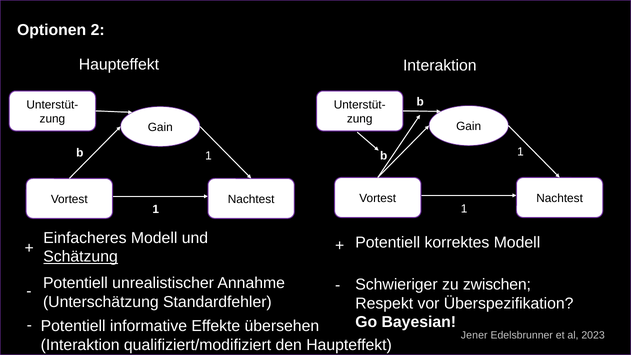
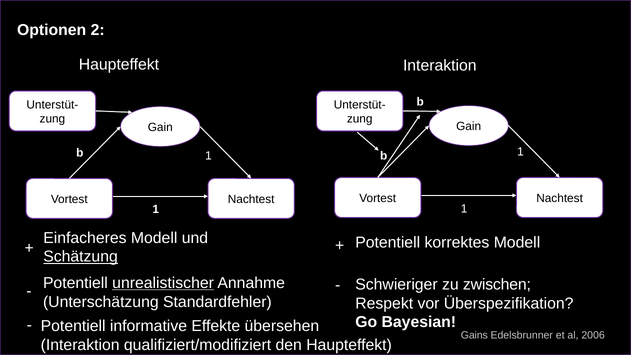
unrealistischer underline: none -> present (163, 283)
Jener: Jener -> Gains (474, 335)
2023: 2023 -> 2006 (593, 335)
